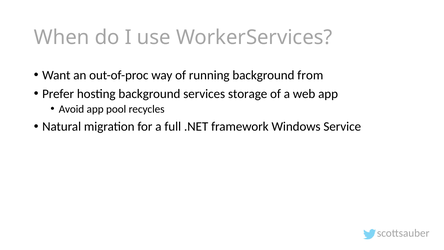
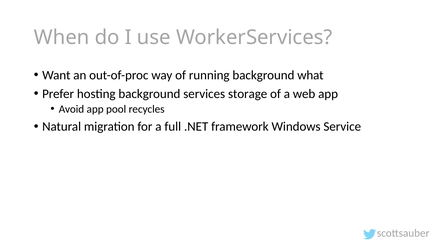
from: from -> what (310, 75)
